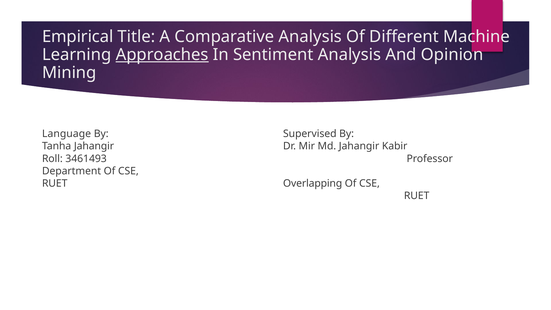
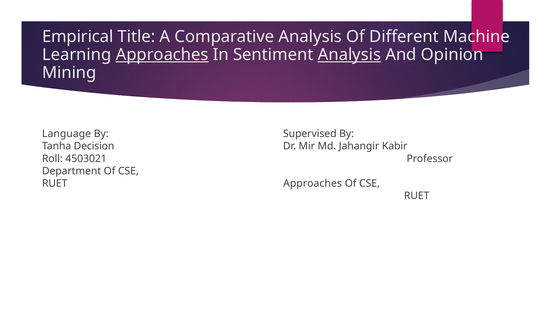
Analysis underline: none -> present (349, 55)
Tanha Jahangir: Jahangir -> Decision (94, 146)
3461493: 3461493 -> 4503021 (86, 159)
Overlapping: Overlapping -> Approaches (313, 183)
